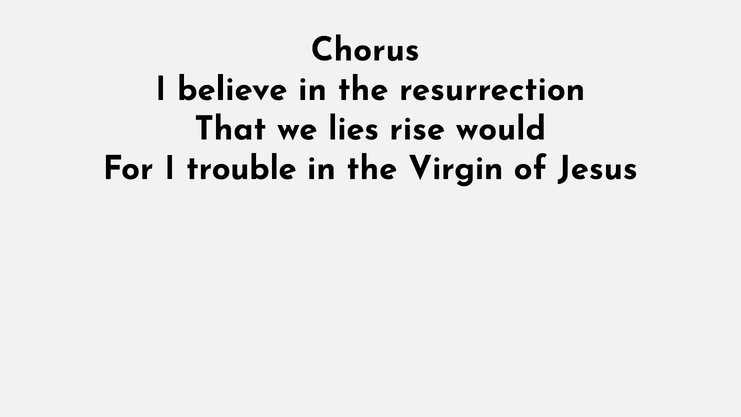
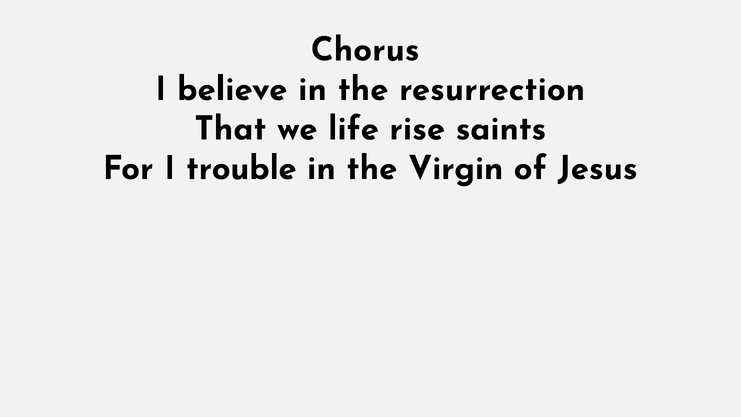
lies: lies -> life (354, 129)
would: would -> saints (501, 129)
